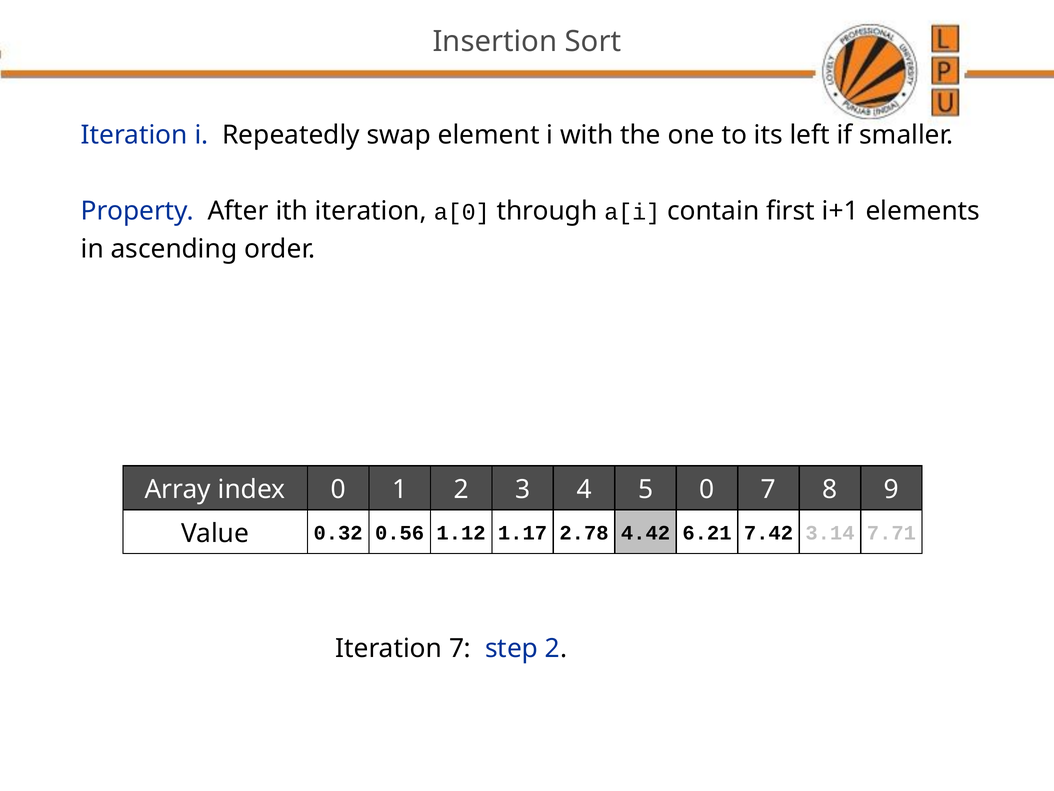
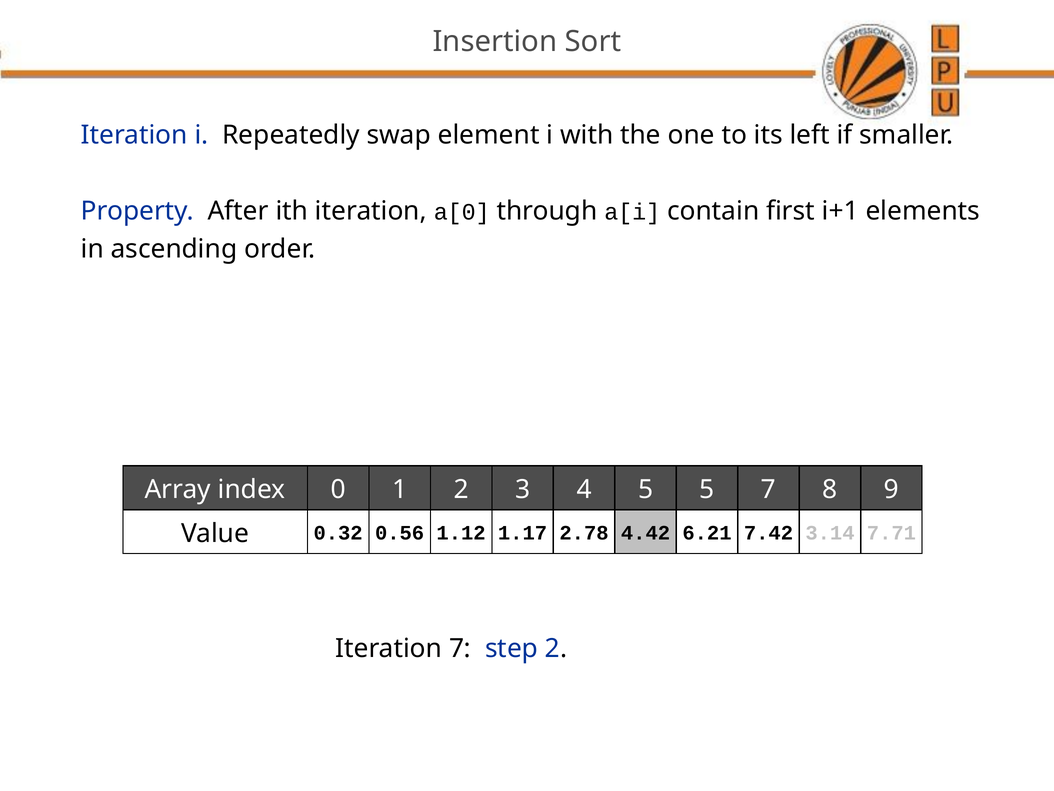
index 0: 0 -> 5 (707, 489)
